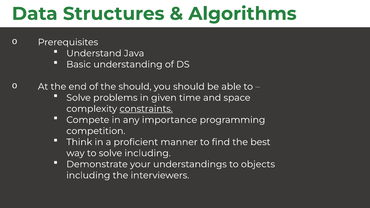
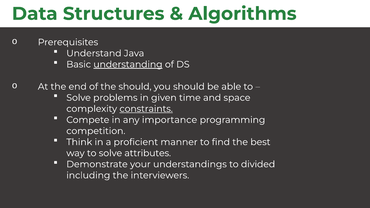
understanding underline: none -> present (128, 64)
solve including: including -> attributes (148, 153)
objects: objects -> divided (258, 164)
